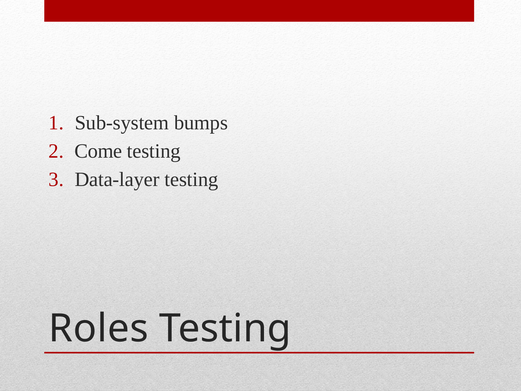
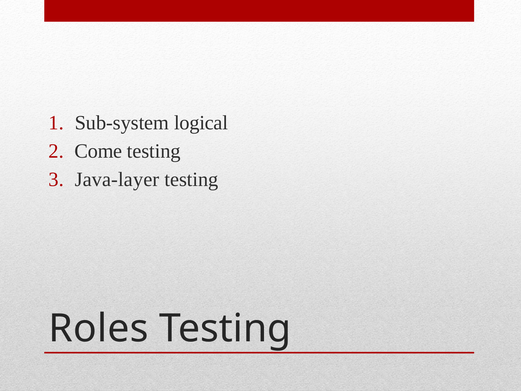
bumps: bumps -> logical (201, 123)
Data-layer: Data-layer -> Java-layer (117, 179)
